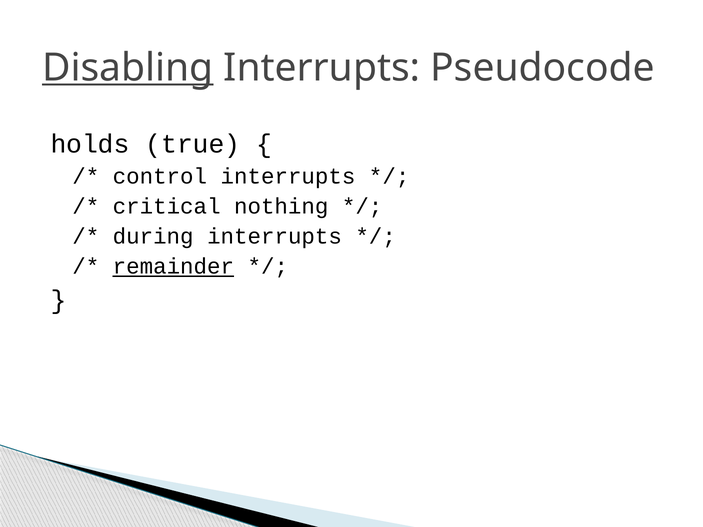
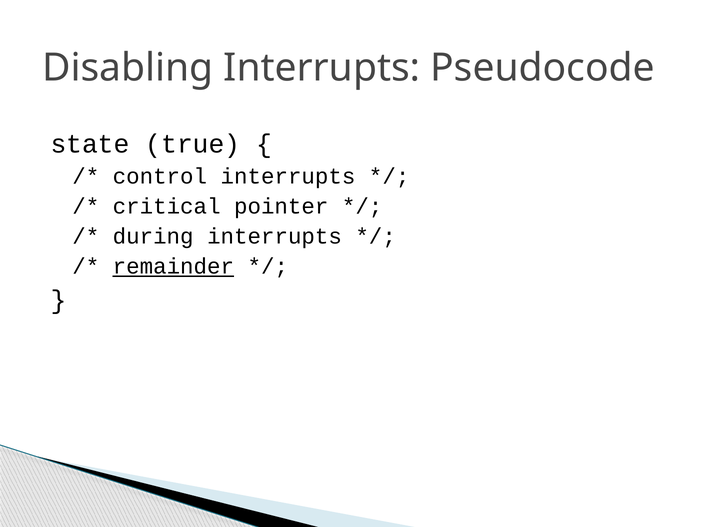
Disabling underline: present -> none (128, 68)
holds: holds -> state (90, 144)
nothing: nothing -> pointer (281, 206)
